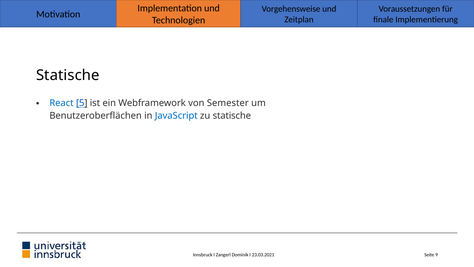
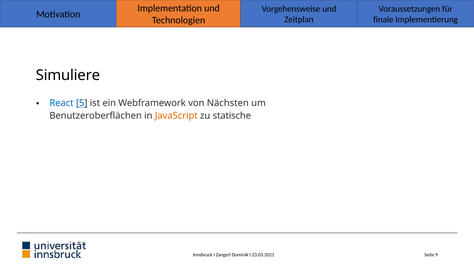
Statische: Statische -> Simuliere (68, 75)
Semester: Semester -> Nächsten (228, 103)
JavaScript colour: blue -> orange (176, 116)
